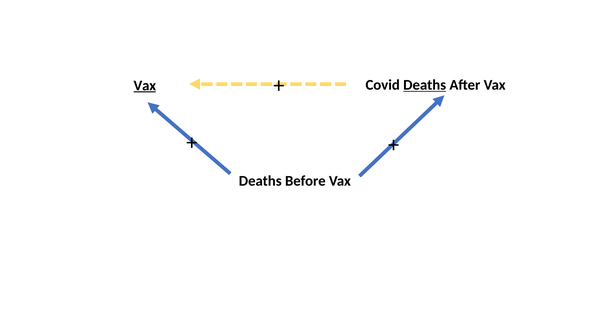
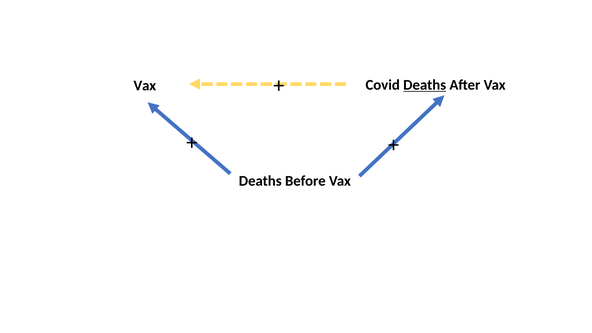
Vax underline: present -> none (145, 85)
